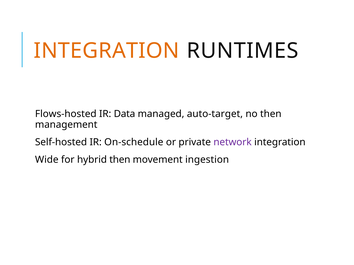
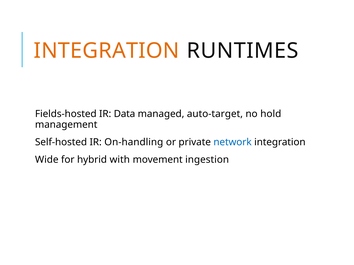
Flows-hosted: Flows-hosted -> Fields-hosted (66, 114)
no then: then -> hold (271, 114)
On-schedule: On-schedule -> On-handling (134, 142)
network colour: purple -> blue (233, 142)
hybrid then: then -> with (120, 160)
